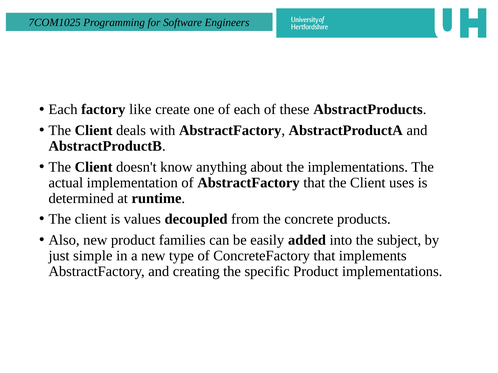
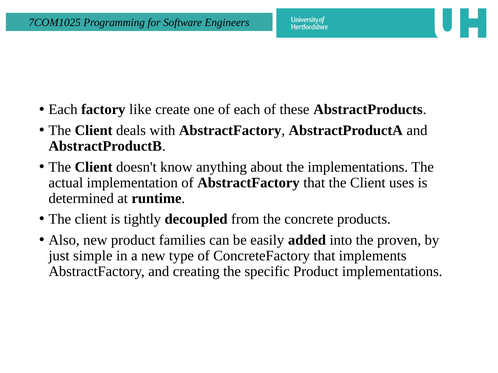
values: values -> tightly (142, 219)
subject: subject -> proven (399, 240)
